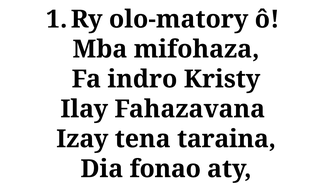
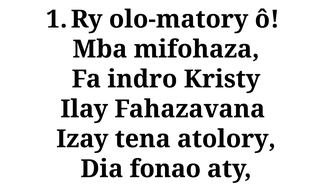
taraina: taraina -> atolory (226, 139)
